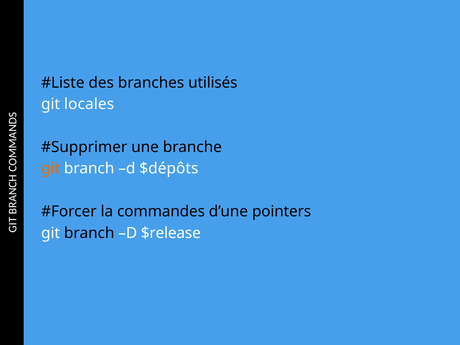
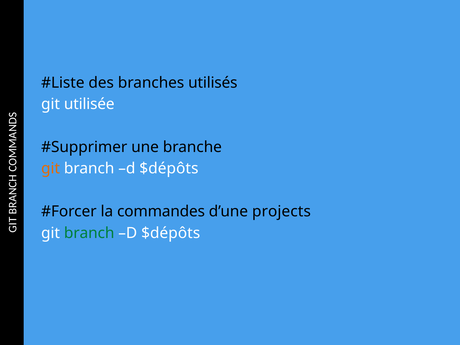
locales: locales -> utilisée (89, 104)
pointers: pointers -> projects (281, 211)
branch colour: black -> green (89, 233)
$release: $release -> $dépôts (171, 233)
